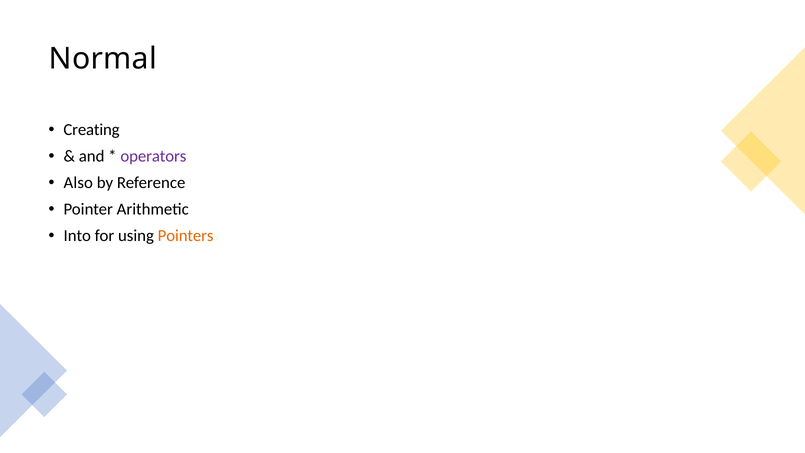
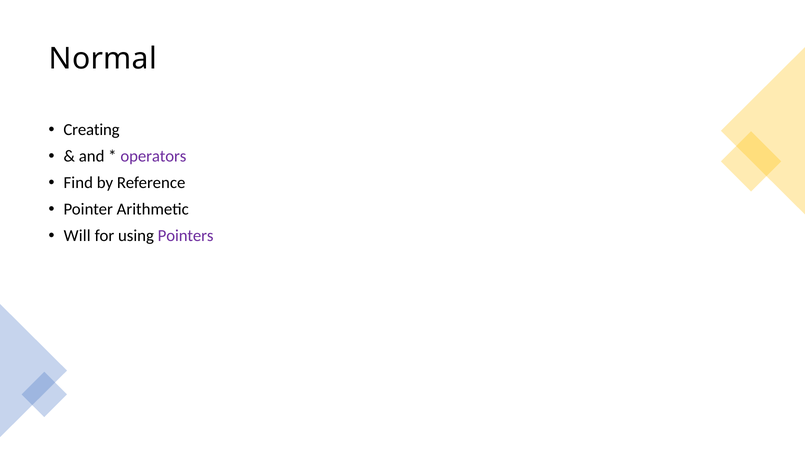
Also: Also -> Find (78, 183)
Into: Into -> Will (77, 236)
Pointers colour: orange -> purple (186, 236)
